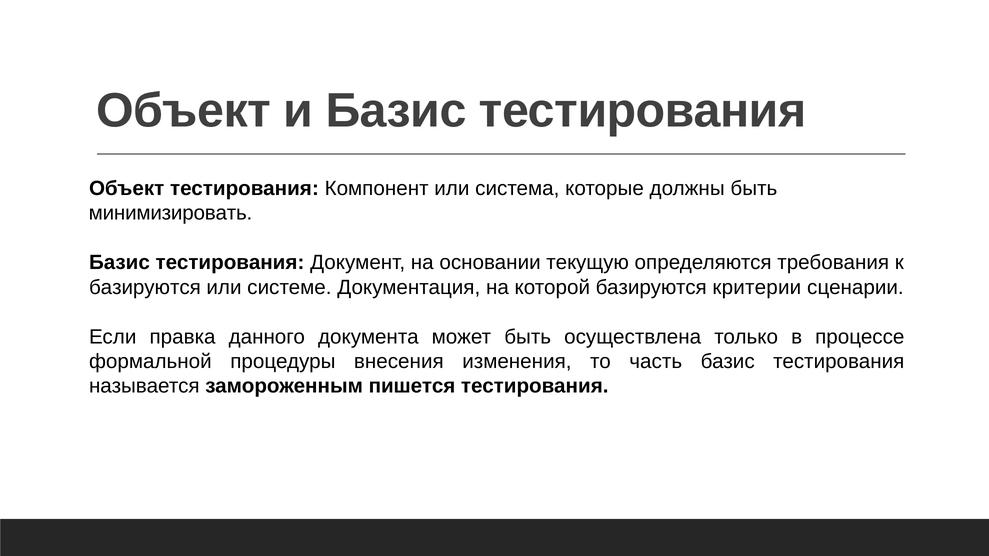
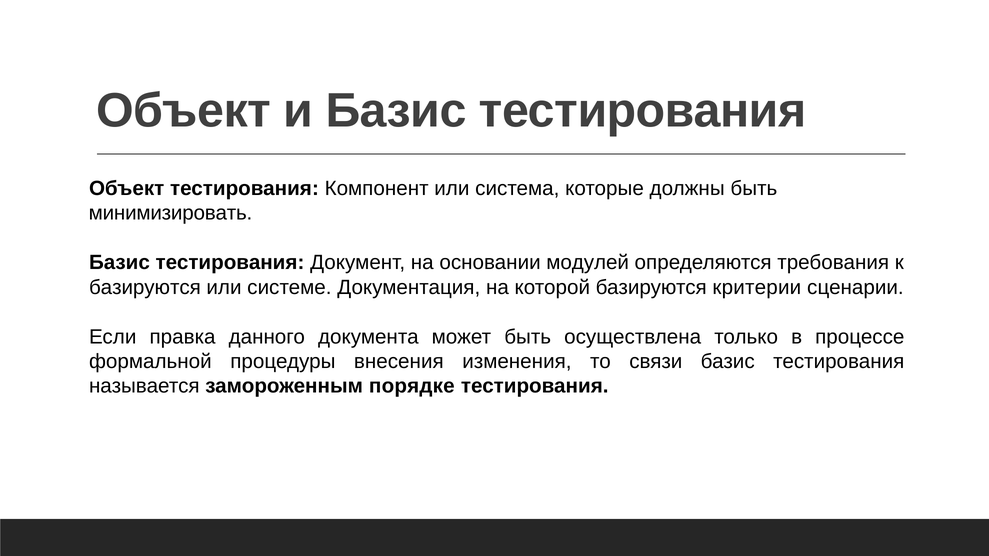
текущую: текущую -> модулей (588, 263)
часть: часть -> связи (656, 362)
пишется: пишется -> порядке (412, 386)
